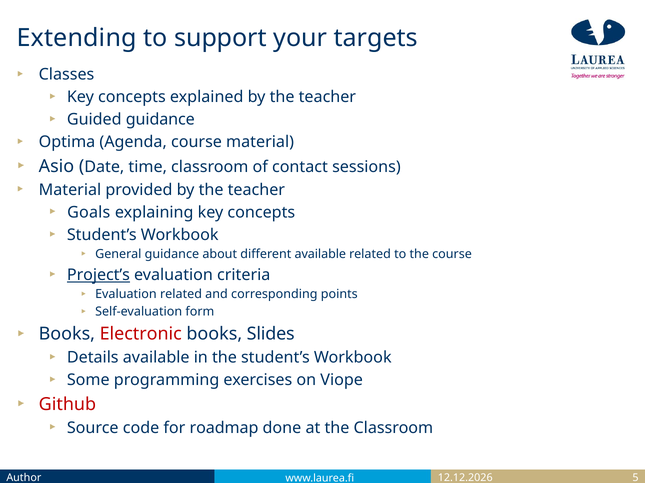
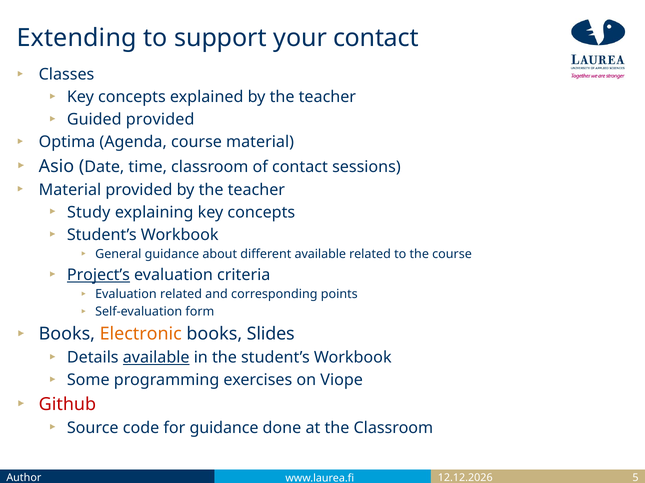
your targets: targets -> contact (376, 38)
Guided guidance: guidance -> provided (160, 120)
Goals: Goals -> Study (89, 213)
Electronic colour: red -> orange (141, 335)
available underline: none -> present (156, 358)
for roadmap: roadmap -> guidance (224, 428)
